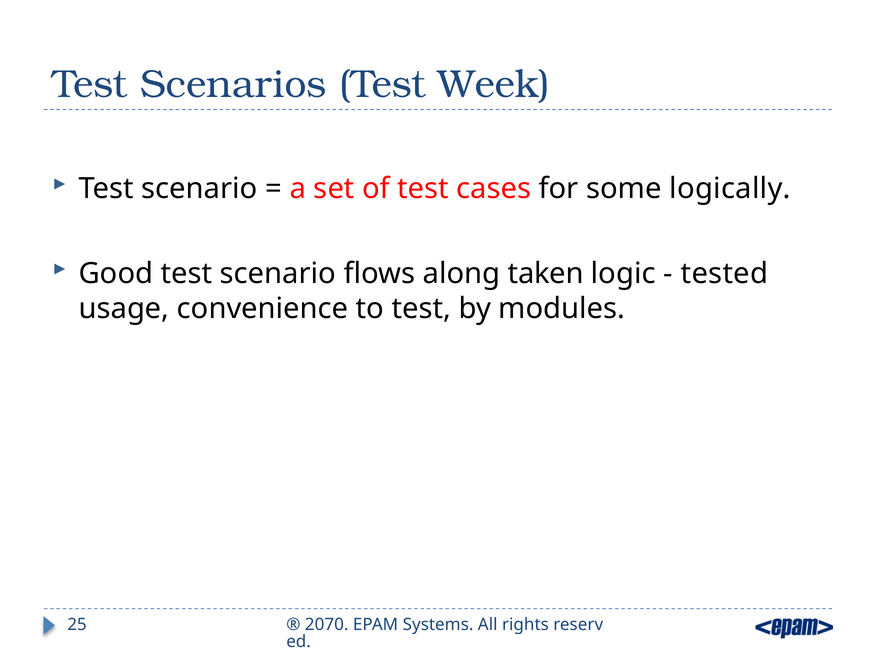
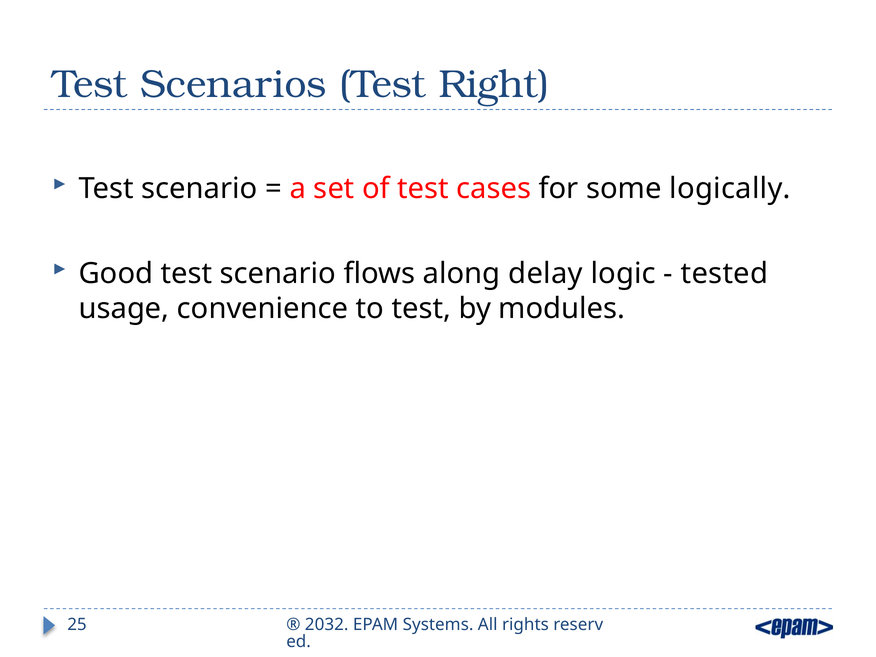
Week: Week -> Right (494, 85)
taken: taken -> delay (545, 274)
2070: 2070 -> 2032 (327, 625)
